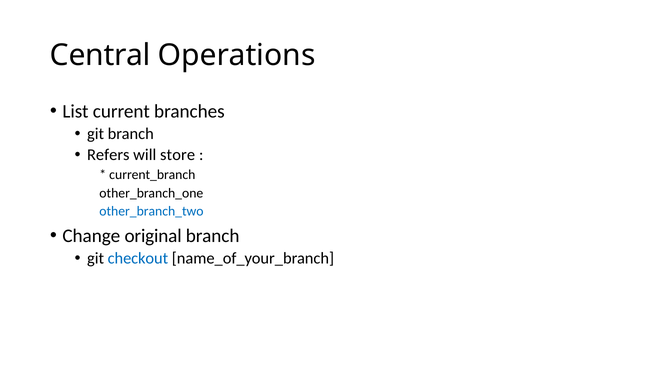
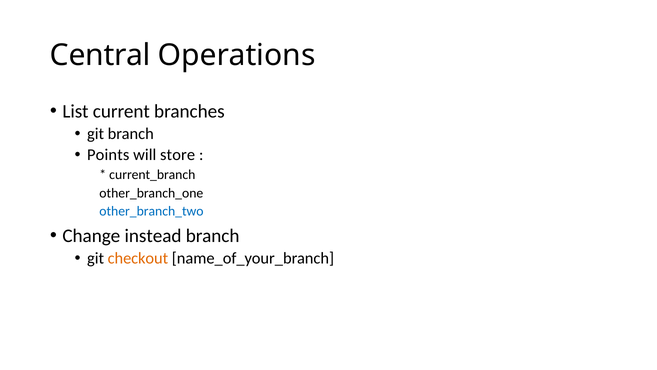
Refers: Refers -> Points (108, 155)
original: original -> instead (153, 235)
checkout colour: blue -> orange (138, 258)
